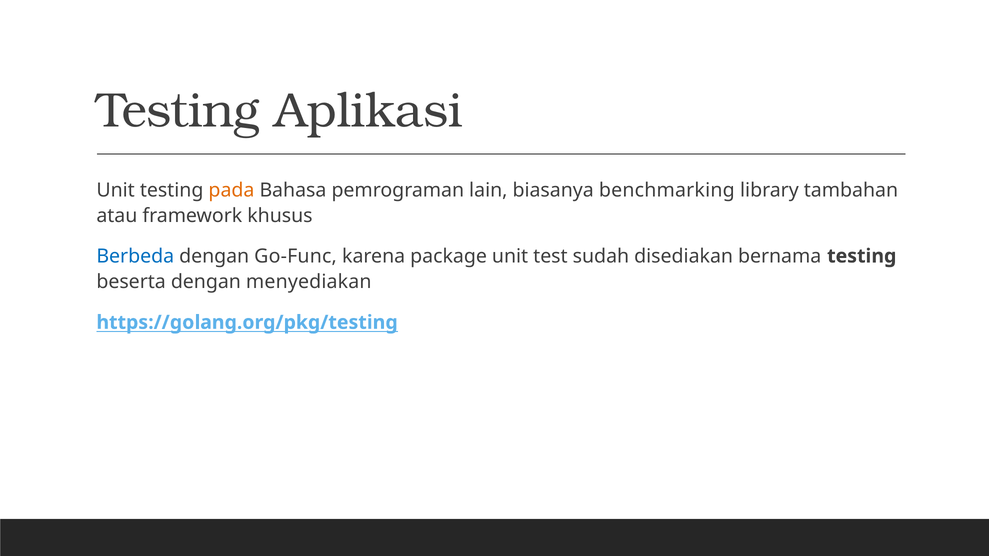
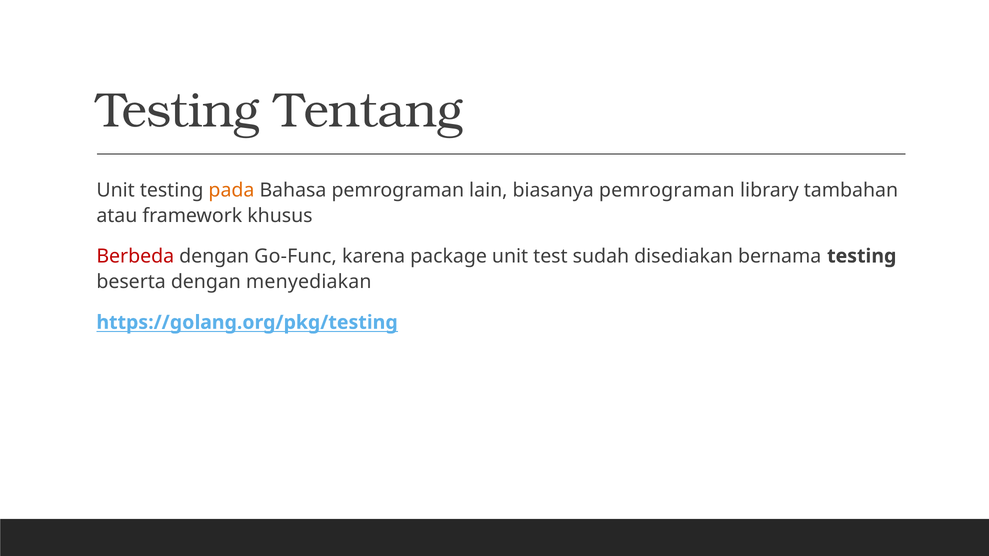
Aplikasi: Aplikasi -> Tentang (368, 111)
biasanya benchmarking: benchmarking -> pemrograman (667, 190)
Berbeda colour: blue -> red (135, 256)
